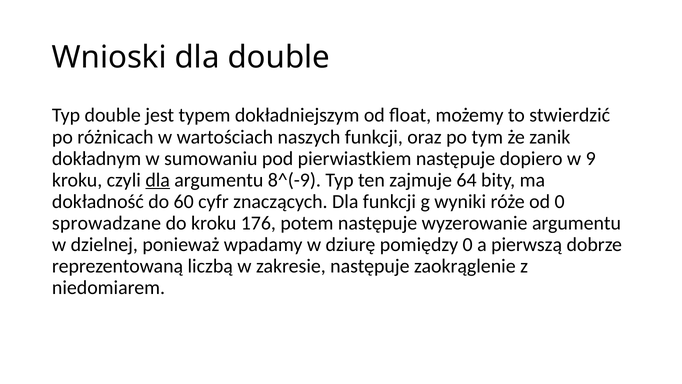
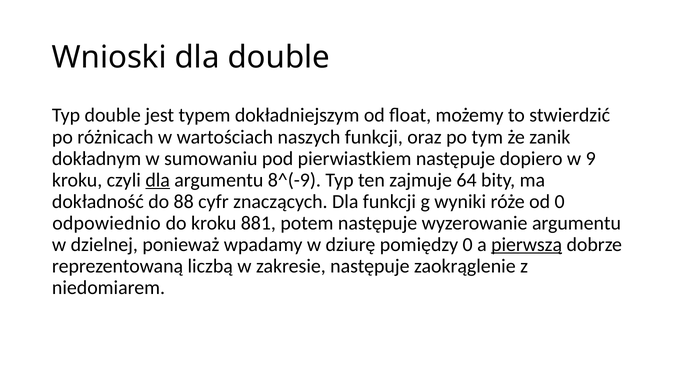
60: 60 -> 88 (184, 201)
sprowadzane: sprowadzane -> odpowiednio (106, 223)
176: 176 -> 881 (258, 223)
pierwszą underline: none -> present (527, 244)
